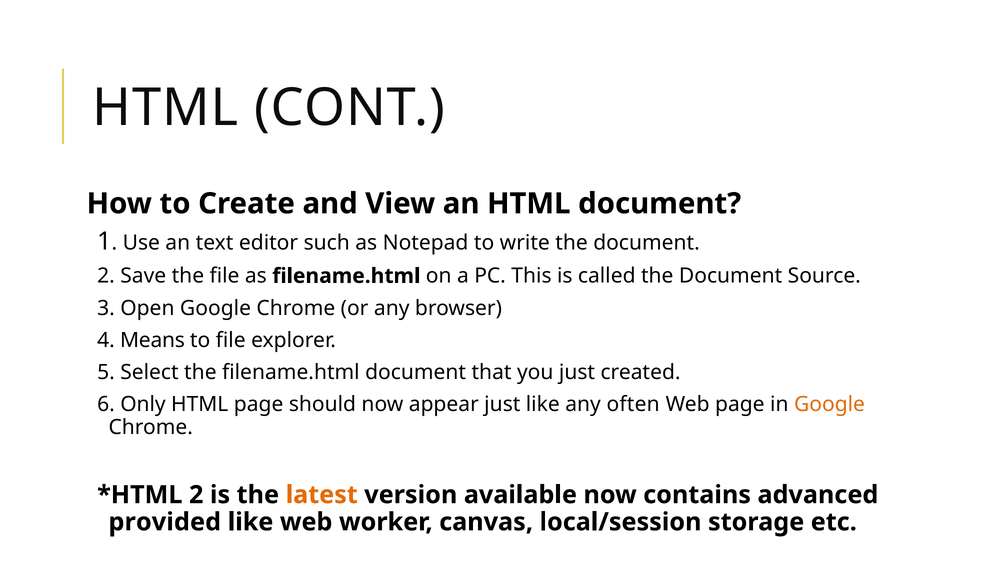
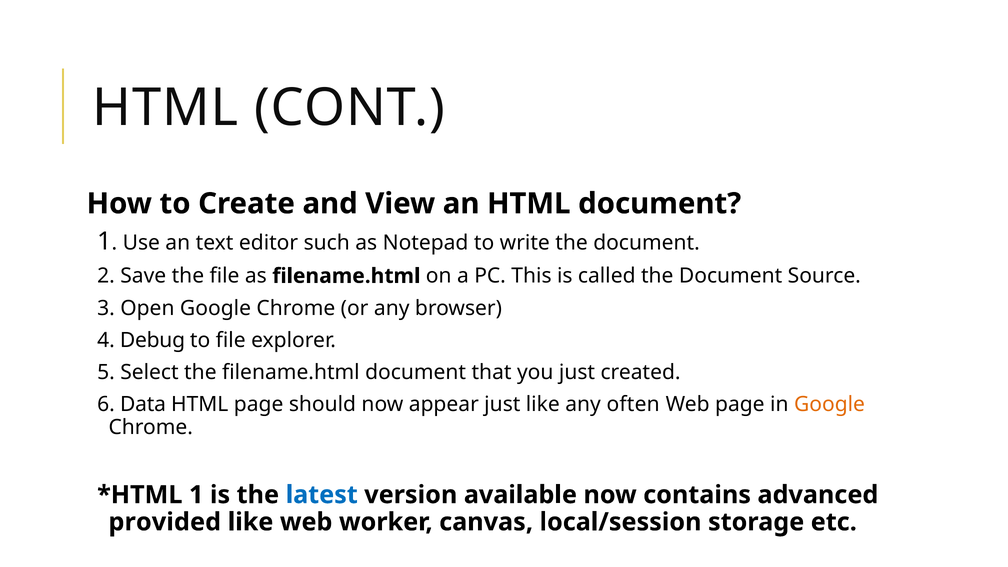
Means: Means -> Debug (152, 340)
Only: Only -> Data (143, 405)
2: 2 -> 1 (196, 495)
latest colour: orange -> blue (322, 495)
